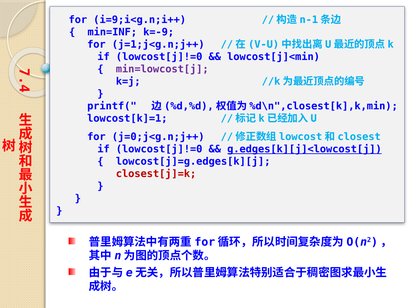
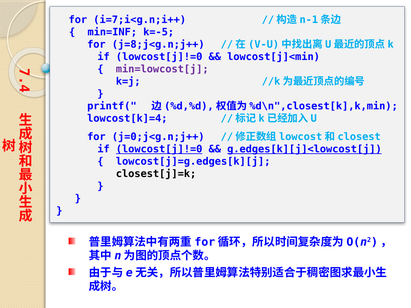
i=9;i<g.n;i++: i=9;i<g.n;i++ -> i=7;i<g.n;i++ (140, 20)
k=-9: k=-9 -> k=-5 (159, 32)
j=1;j<g.n;j++: j=1;j<g.n;j++ -> j=8;j<g.n;j++ (158, 44)
lowcost[k]=1: lowcost[k]=1 -> lowcost[k]=4 (127, 118)
lowcost[j]!=0 underline: none -> present (159, 149)
closest[j]=k colour: red -> black (156, 174)
